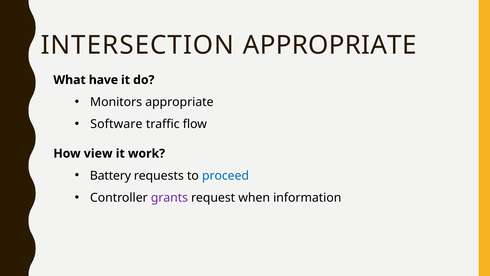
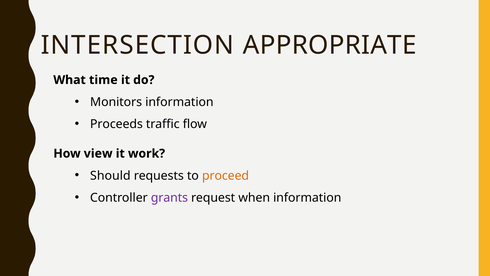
have: have -> time (103, 80)
Monitors appropriate: appropriate -> information (179, 102)
Software: Software -> Proceeds (116, 124)
Battery: Battery -> Should (110, 175)
proceed colour: blue -> orange (226, 175)
